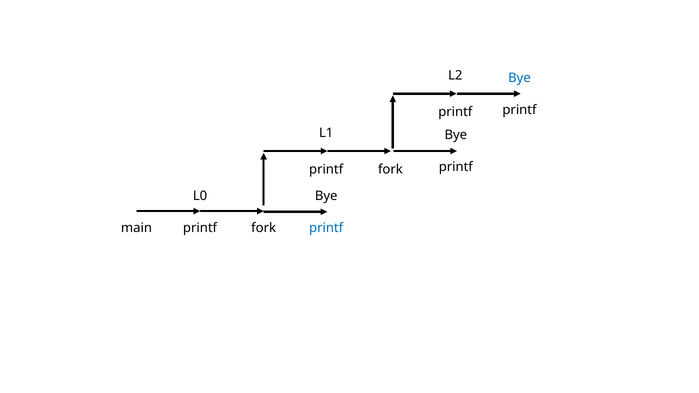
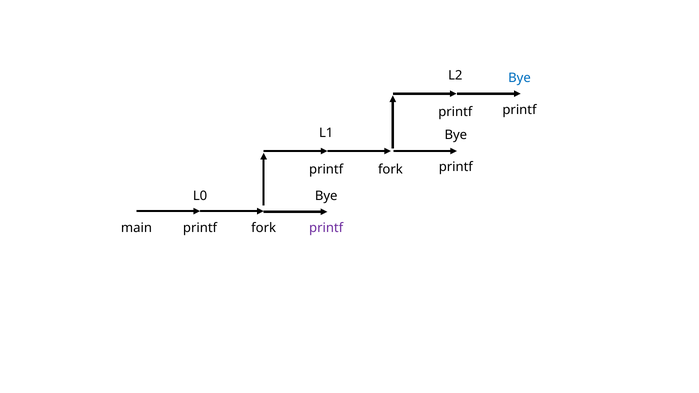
printf colour: blue -> purple (326, 228)
